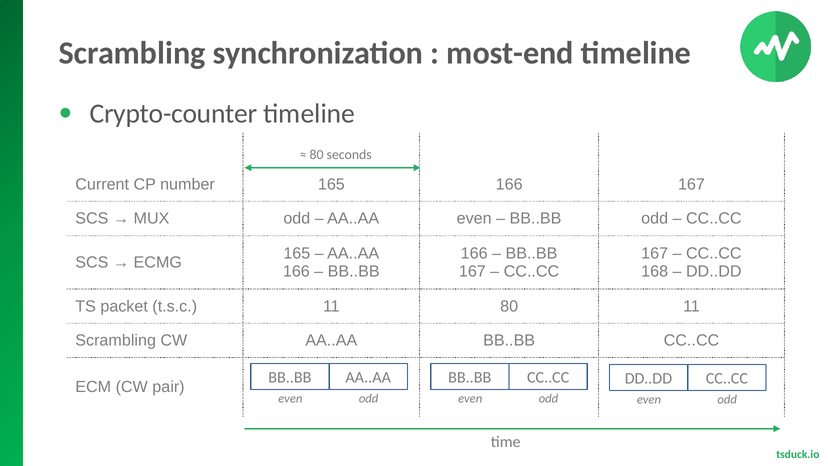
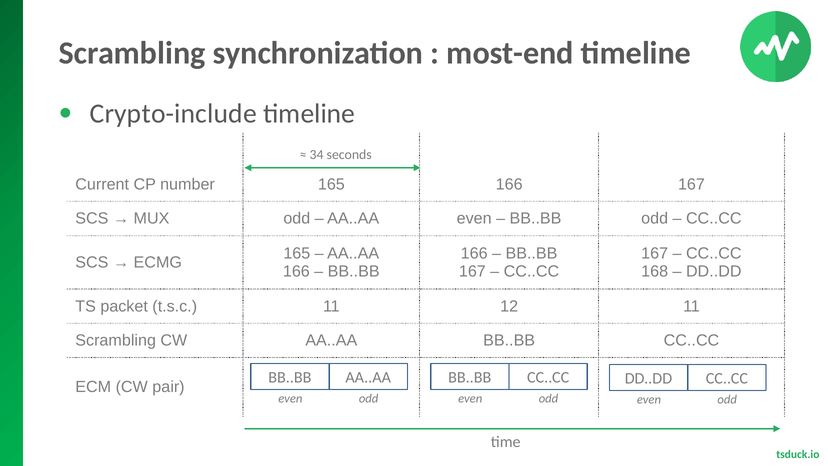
Crypto-counter: Crypto-counter -> Crypto-include (173, 113)
80: 80 -> 34 (317, 155)
11 80: 80 -> 12 (509, 306)
